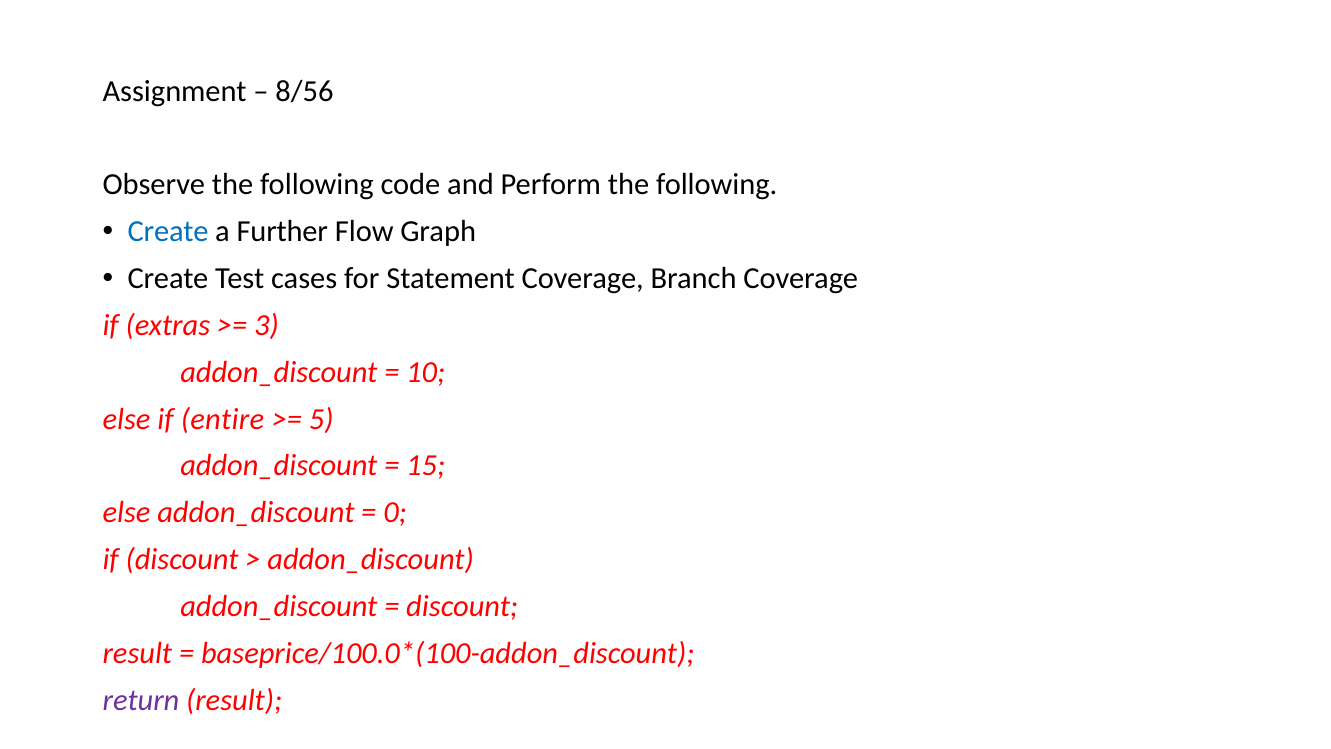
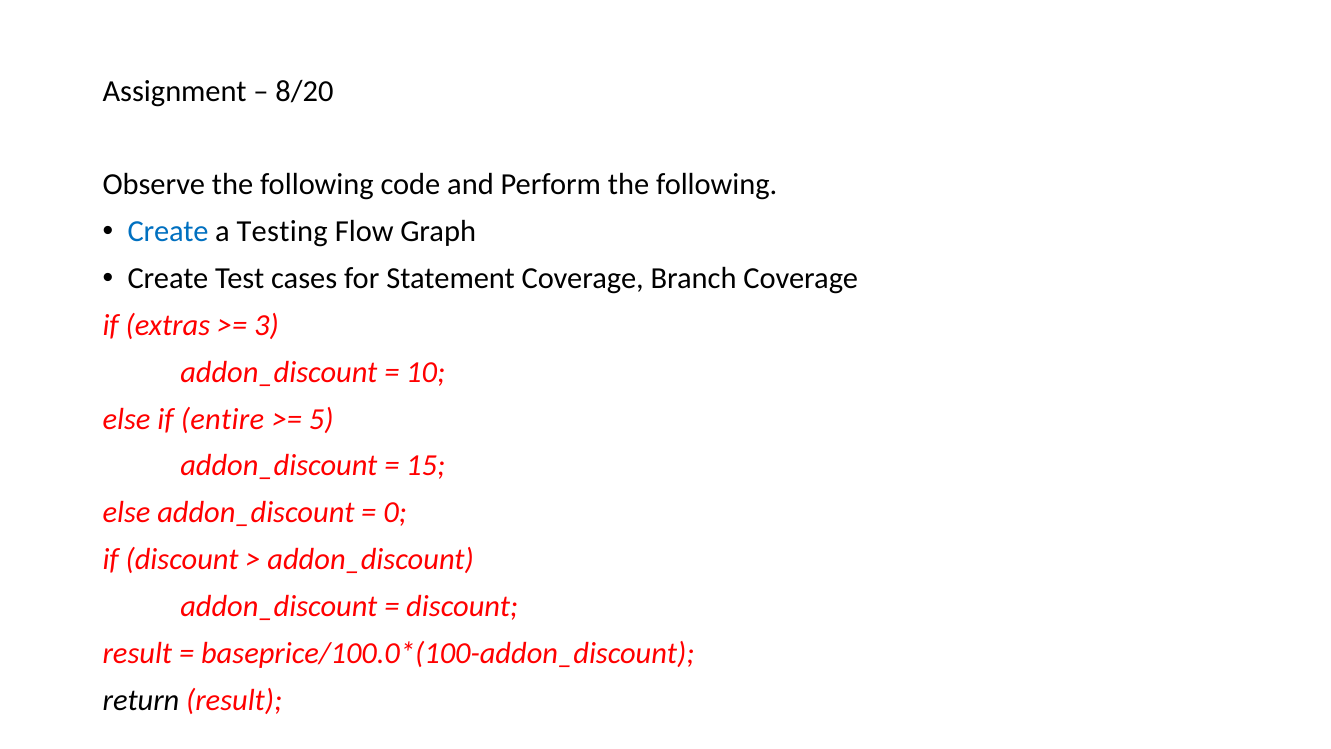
8/56: 8/56 -> 8/20 (304, 91)
Further: Further -> Testing (282, 232)
return colour: purple -> black (141, 700)
